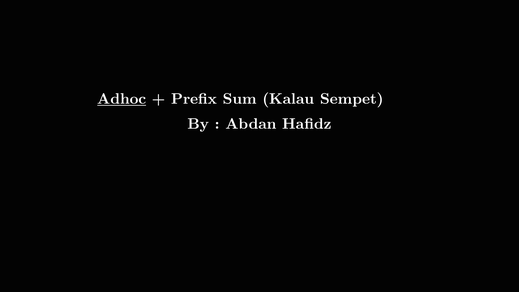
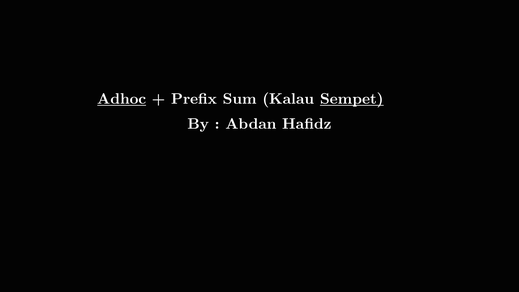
Sempet underline: none -> present (352, 99)
